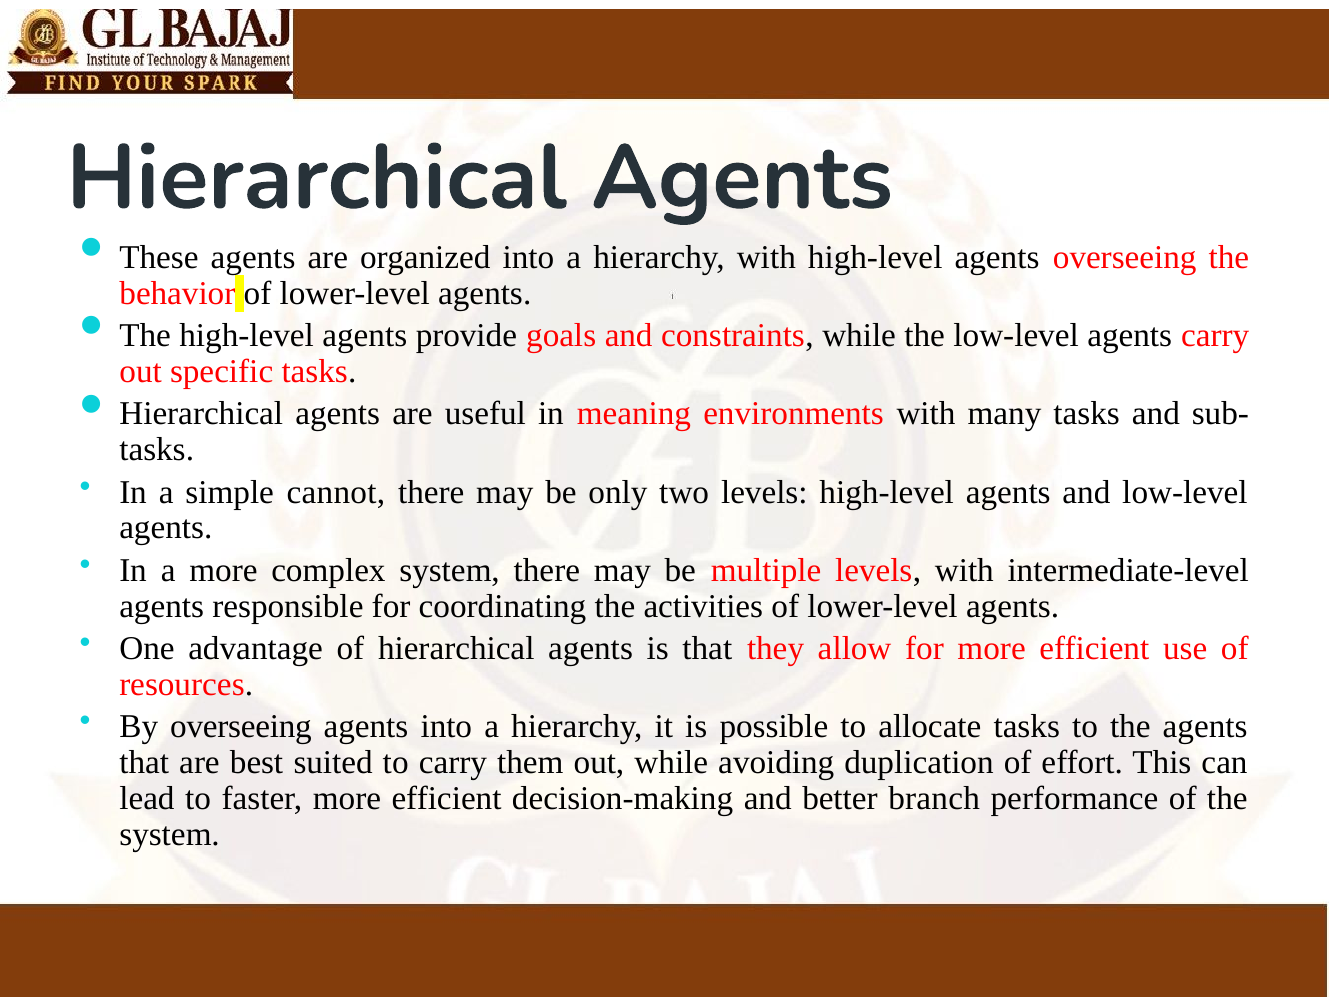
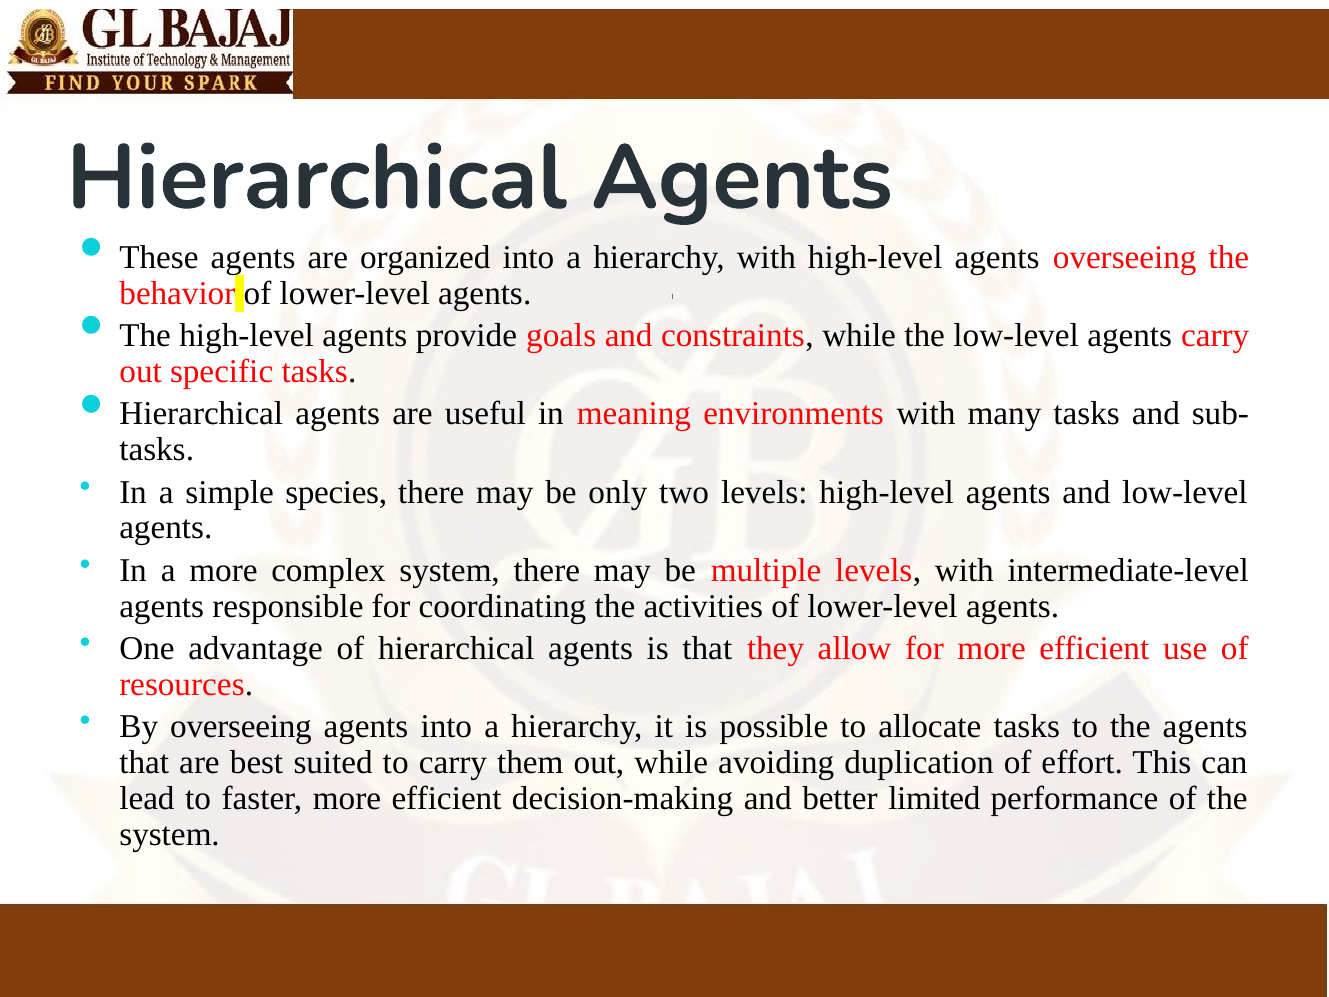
cannot: cannot -> species (336, 492)
branch: branch -> limited (934, 798)
